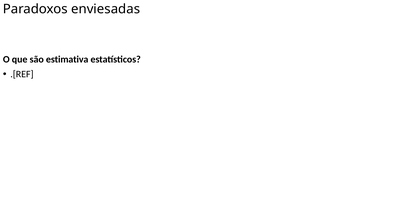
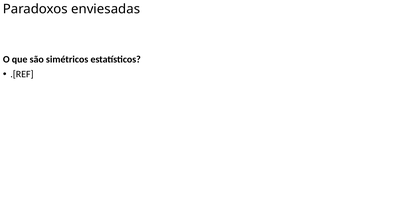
estimativa: estimativa -> simétricos (67, 60)
